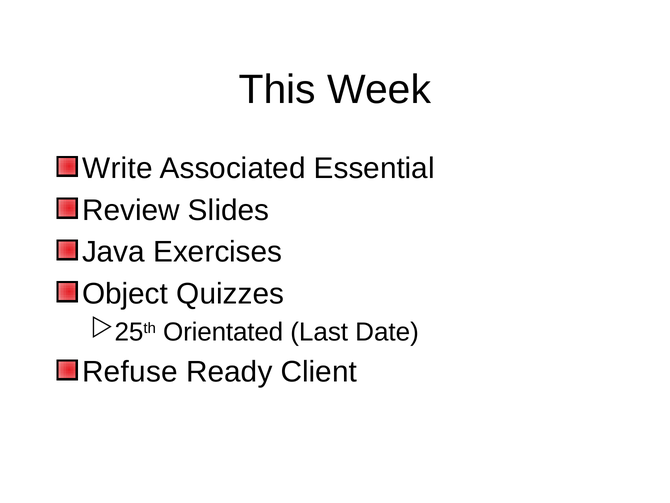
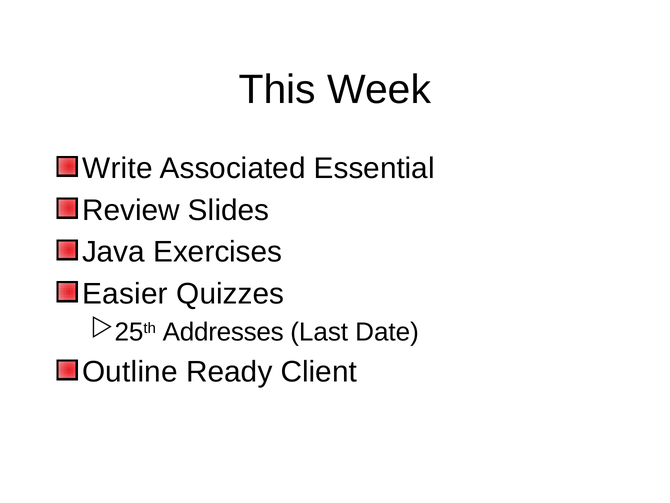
Object: Object -> Easier (125, 294)
Orientated: Orientated -> Addresses (223, 332)
Refuse: Refuse -> Outline (130, 372)
